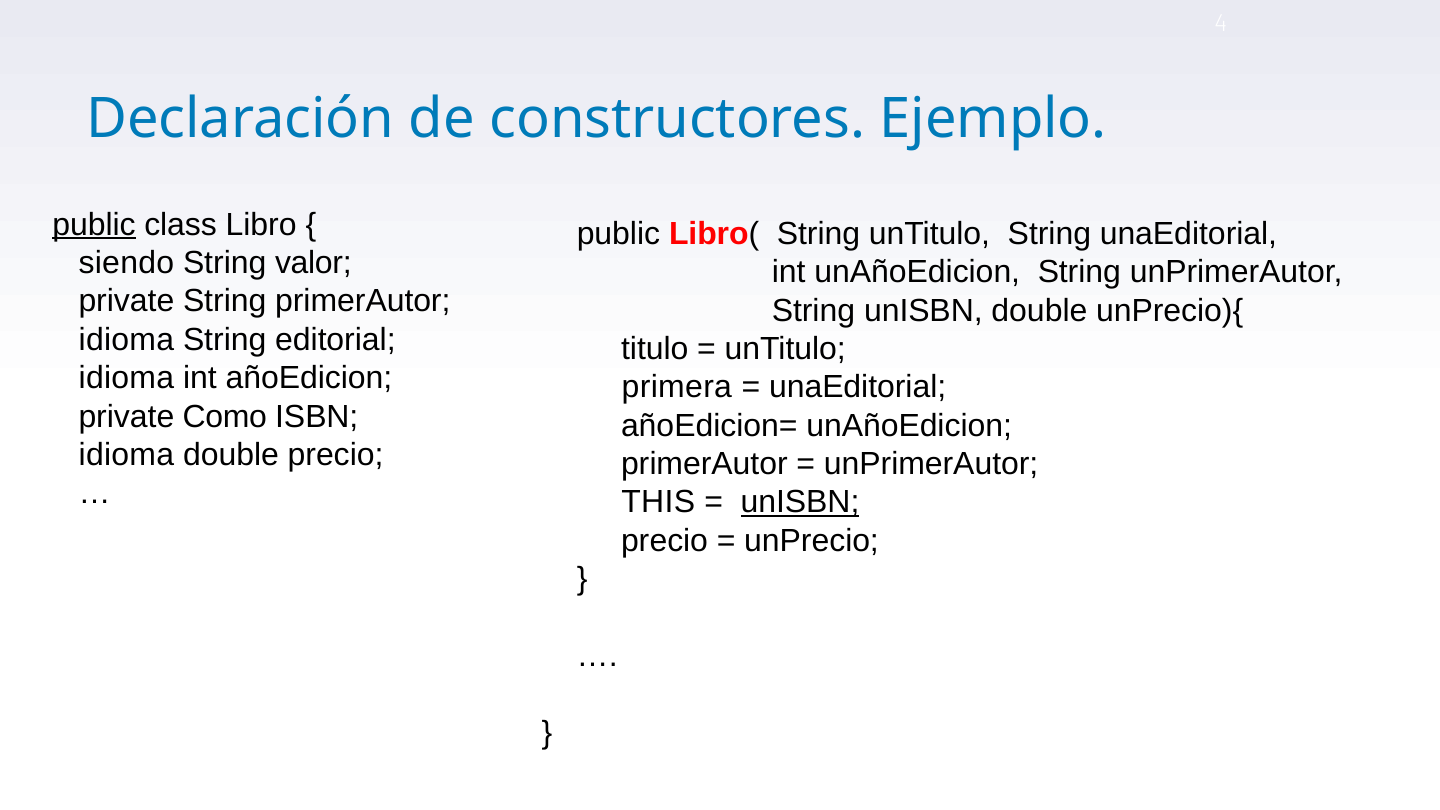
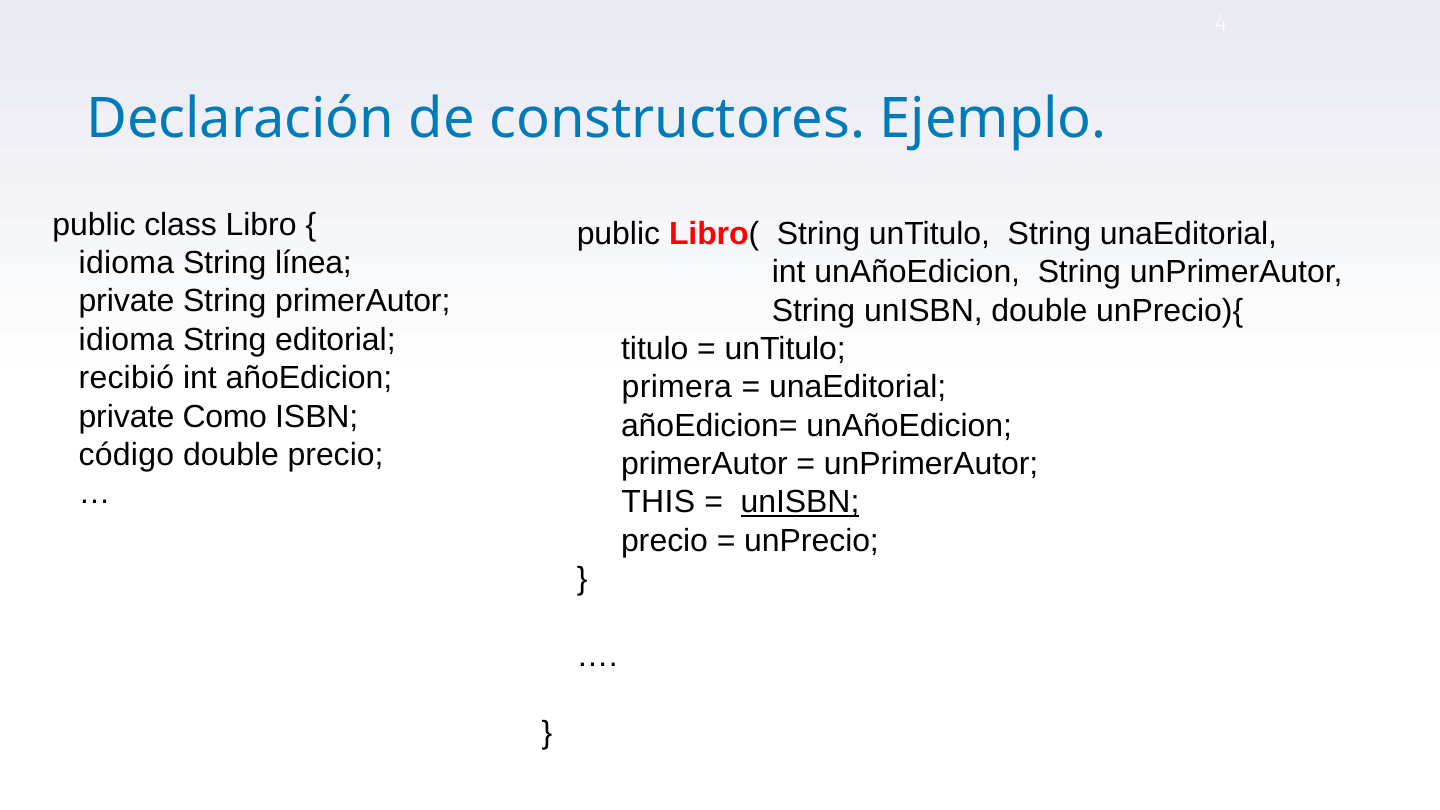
public underline: present -> none (94, 225)
siendo: siendo -> idioma (126, 263)
valor: valor -> línea (313, 263)
idioma: idioma -> recibió (126, 378)
idioma: idioma -> código (126, 455)
